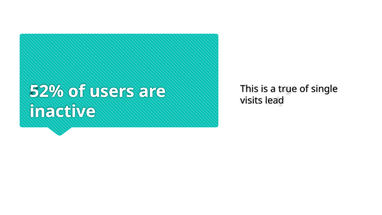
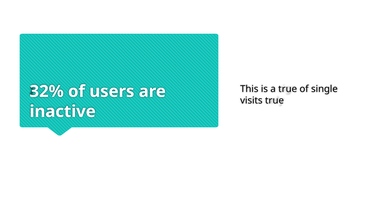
52%: 52% -> 32% (47, 91)
visits lead: lead -> true (274, 100)
